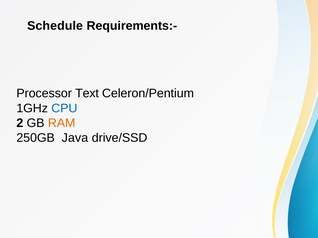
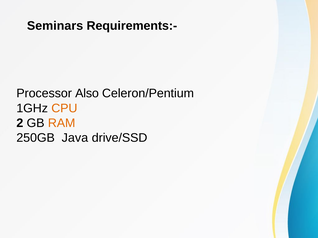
Schedule: Schedule -> Seminars (55, 26)
Text: Text -> Also (87, 94)
CPU colour: blue -> orange (64, 108)
